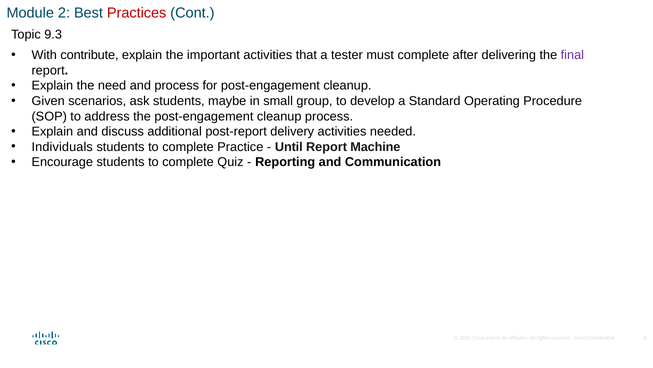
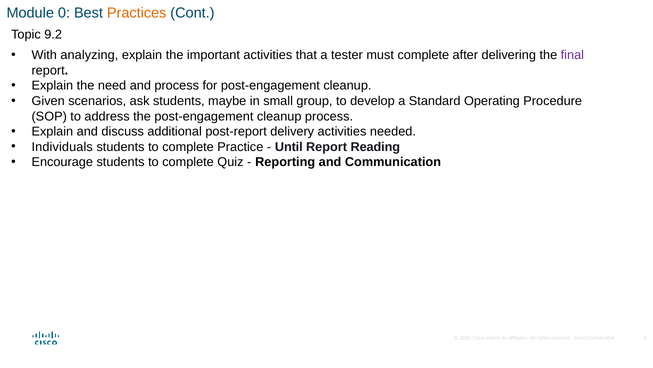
2: 2 -> 0 (64, 13)
Practices colour: red -> orange (137, 13)
9.3: 9.3 -> 9.2 (53, 34)
contribute: contribute -> analyzing (89, 55)
Machine: Machine -> Reading (375, 147)
